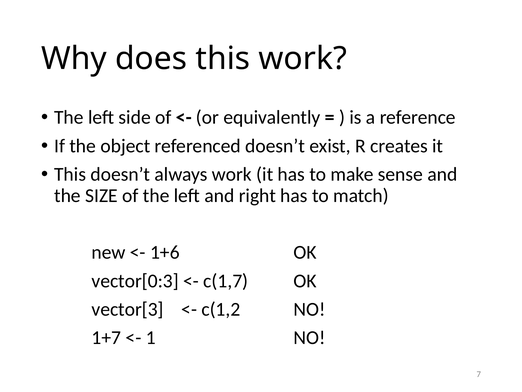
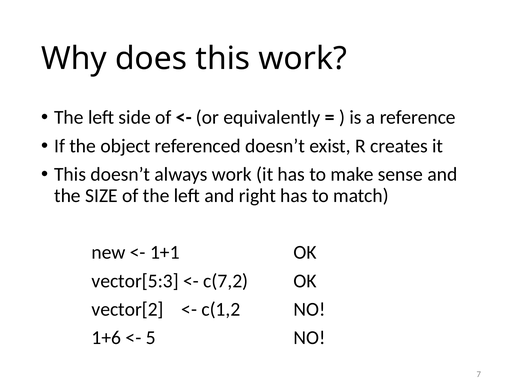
1+6: 1+6 -> 1+1 (165, 252)
vector[0:3: vector[0:3 -> vector[5:3 (135, 281)
c(1,7: c(1,7 -> c(7,2 (226, 281)
vector[3: vector[3 -> vector[2 (128, 309)
1+7: 1+7 -> 1+6 (106, 337)
1: 1 -> 5 (151, 337)
